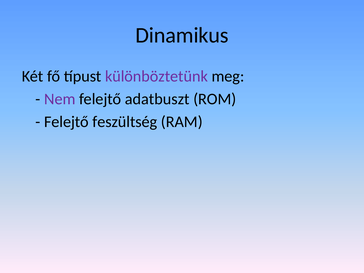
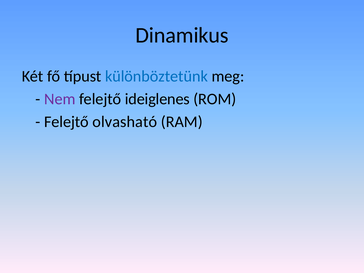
különböztetünk colour: purple -> blue (156, 76)
adatbuszt: adatbuszt -> ideiglenes (157, 99)
feszültség: feszültség -> olvasható (125, 122)
